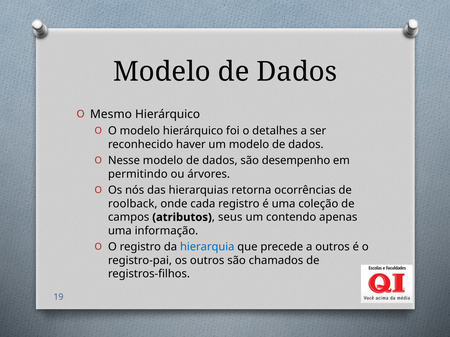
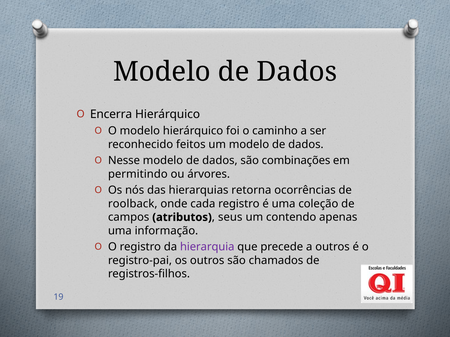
Mesmo: Mesmo -> Encerra (111, 115)
detalhes: detalhes -> caminho (275, 131)
haver: haver -> feitos (191, 145)
desempenho: desempenho -> combinações (296, 161)
hierarquia colour: blue -> purple (207, 247)
